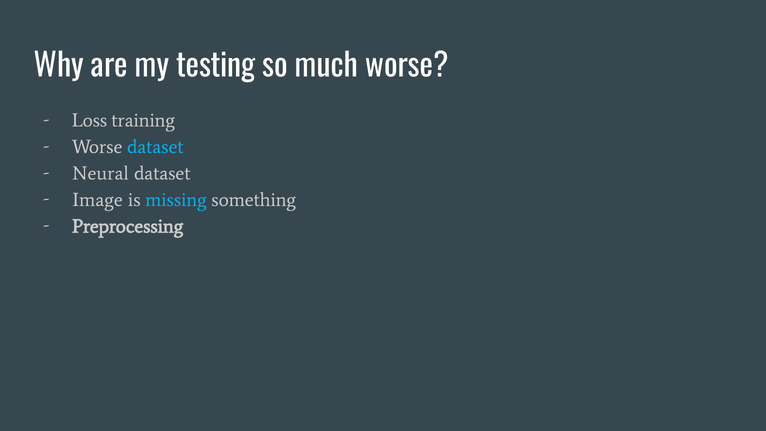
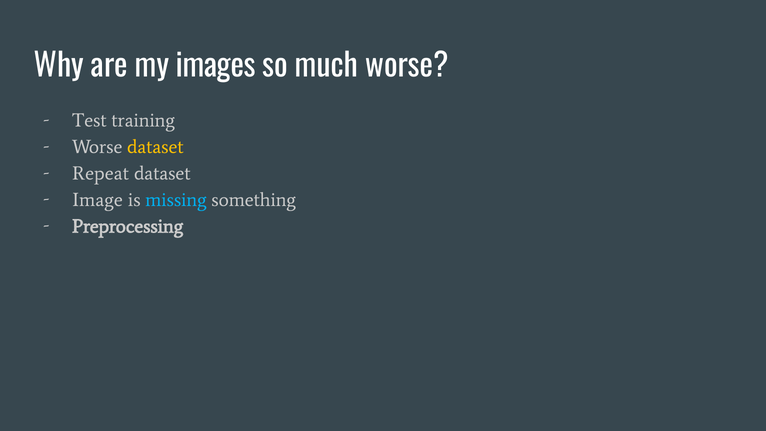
testing: testing -> images (216, 66)
Loss: Loss -> Test (89, 120)
dataset colour: light blue -> yellow (155, 147)
Neural: Neural -> Repeat (101, 173)
